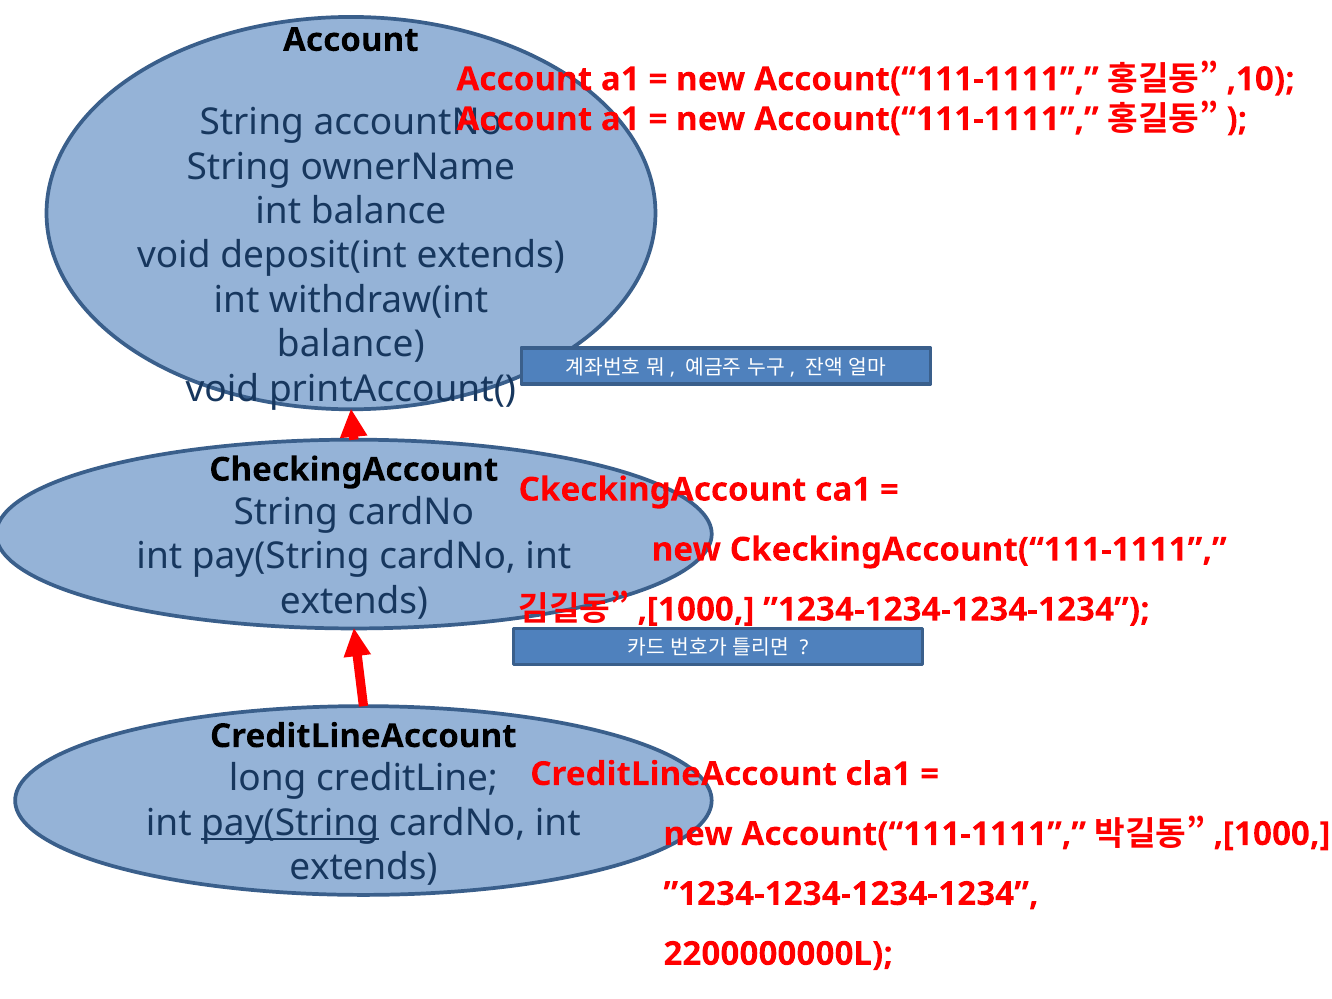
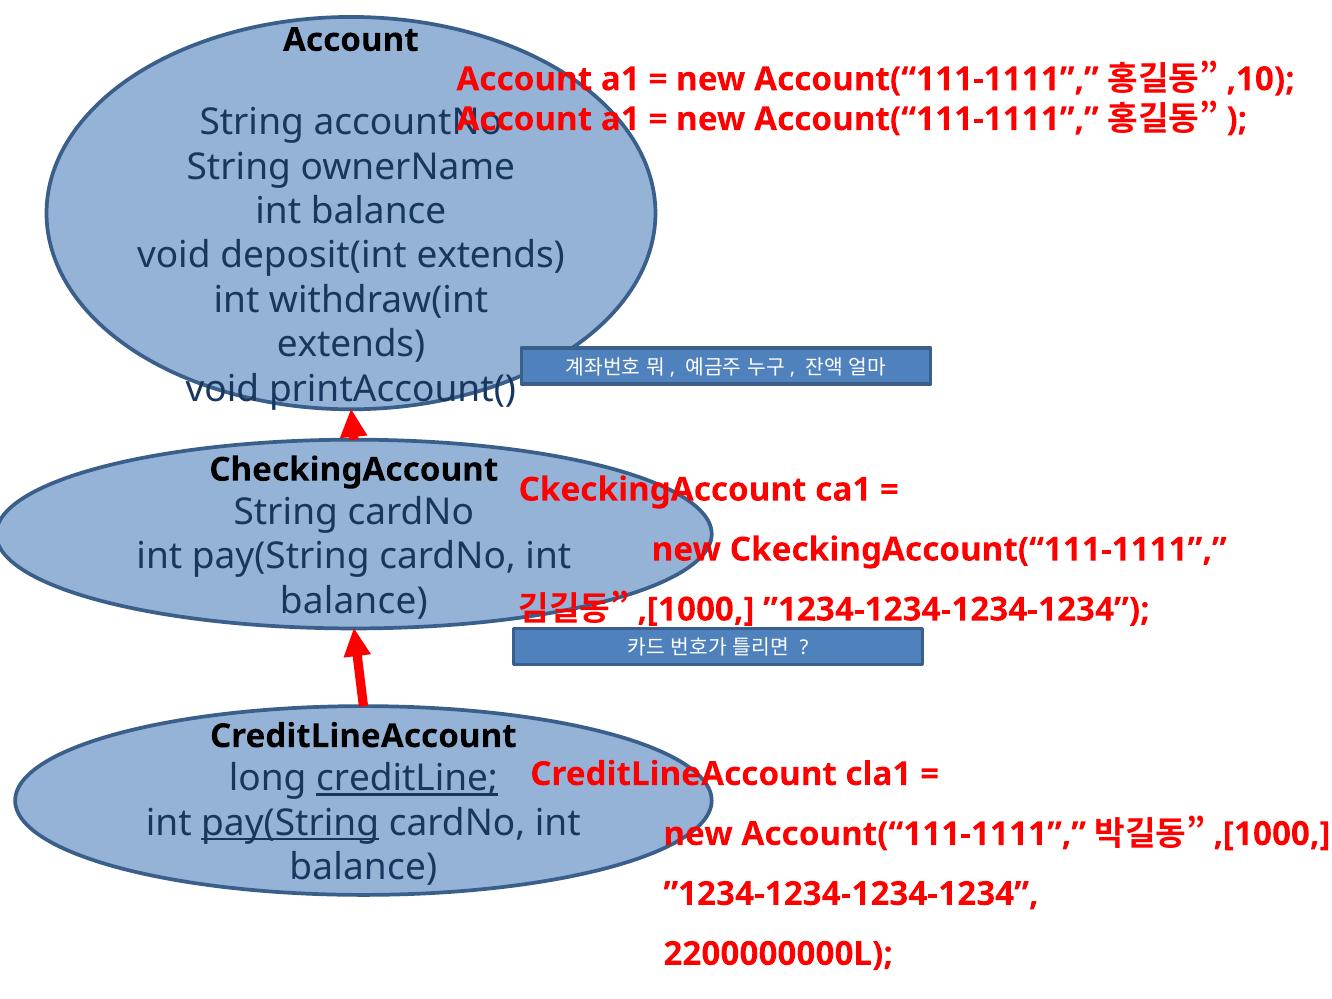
balance: balance -> extends (351, 344)
extends: extends -> balance (354, 601)
creditLine underline: none -> present (407, 779)
extends: extends -> balance (363, 867)
